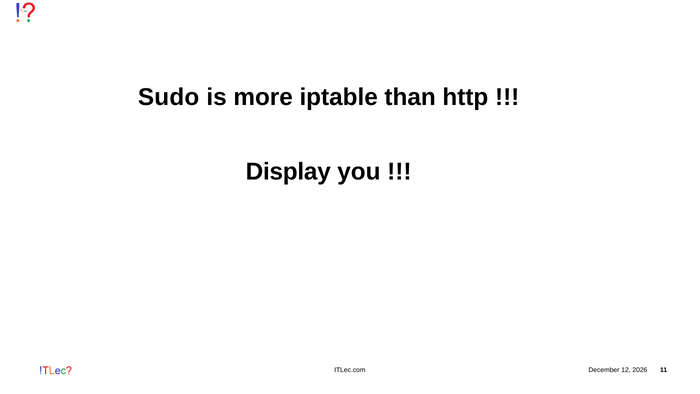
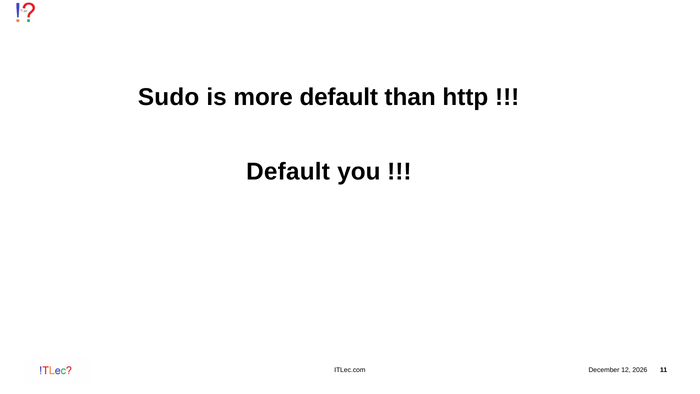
more iptable: iptable -> default (339, 97)
Display: Display -> Default (288, 171)
